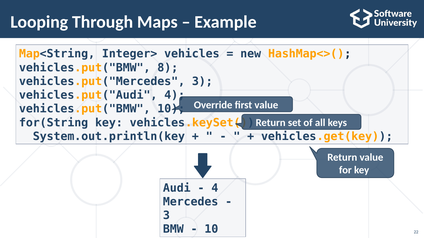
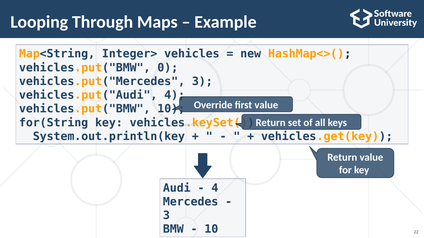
8: 8 -> 0 (168, 68)
